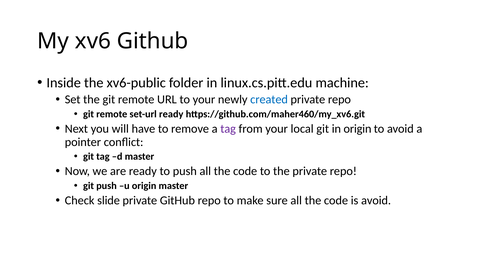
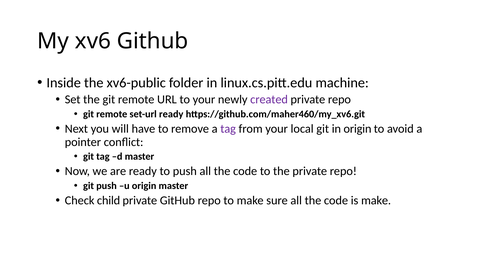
created colour: blue -> purple (269, 100)
slide: slide -> child (109, 201)
is avoid: avoid -> make (376, 201)
